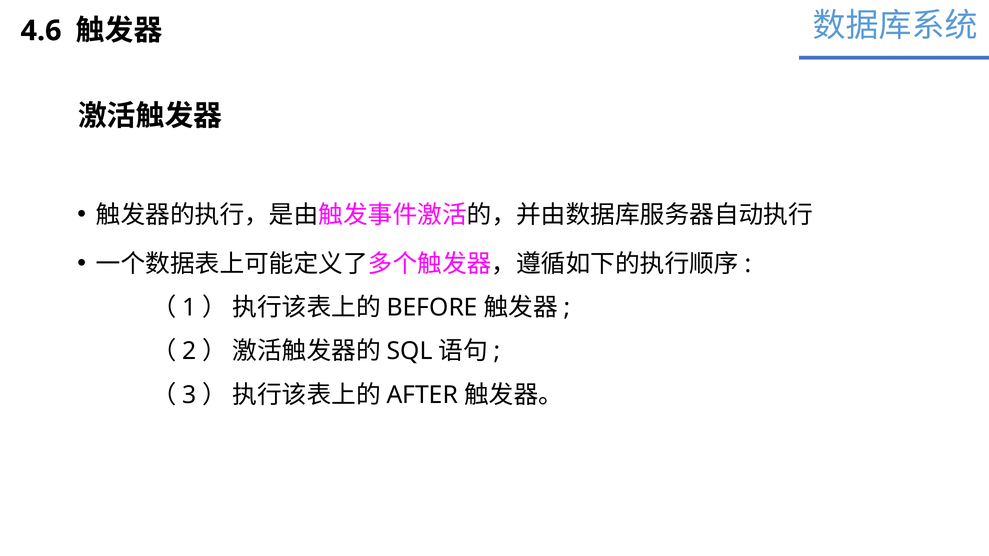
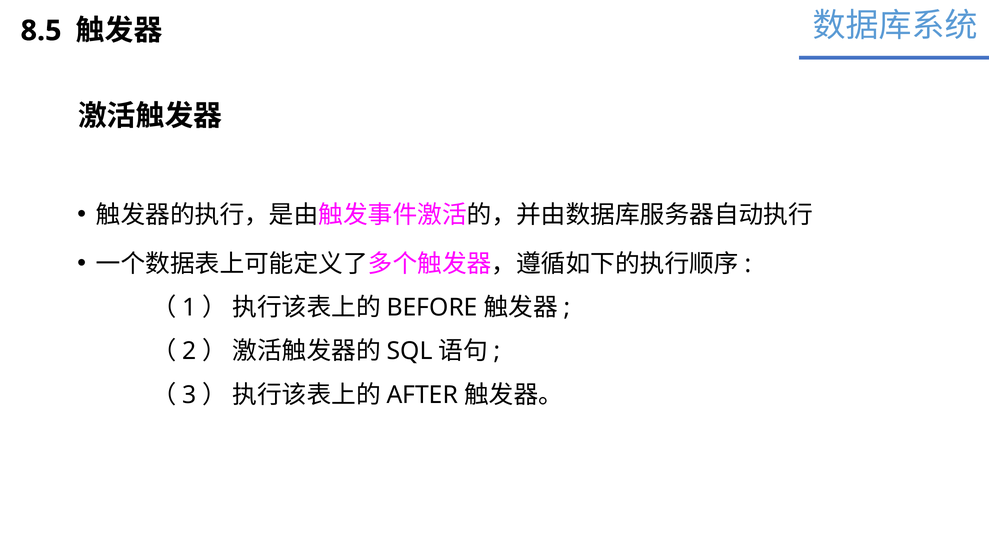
4.6: 4.6 -> 8.5 (41, 31)
